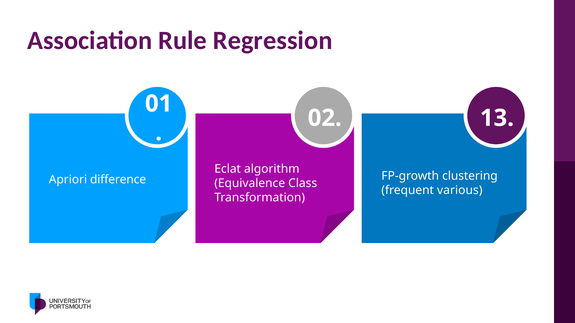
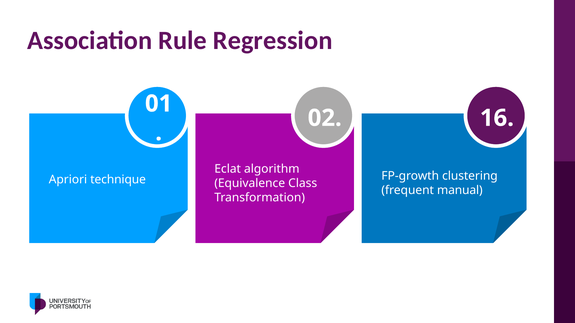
13: 13 -> 16 (497, 118)
difference: difference -> technique (118, 180)
various: various -> manual (460, 190)
